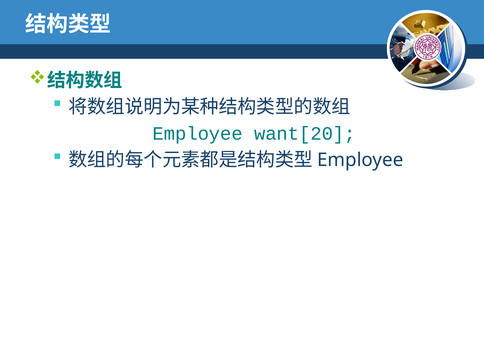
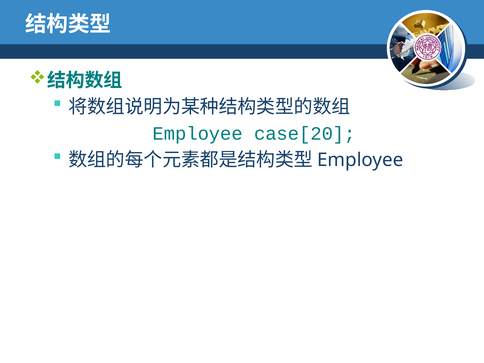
want[20: want[20 -> case[20 (305, 133)
